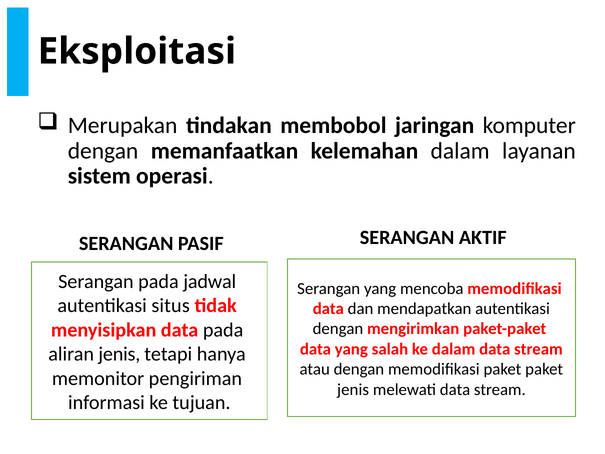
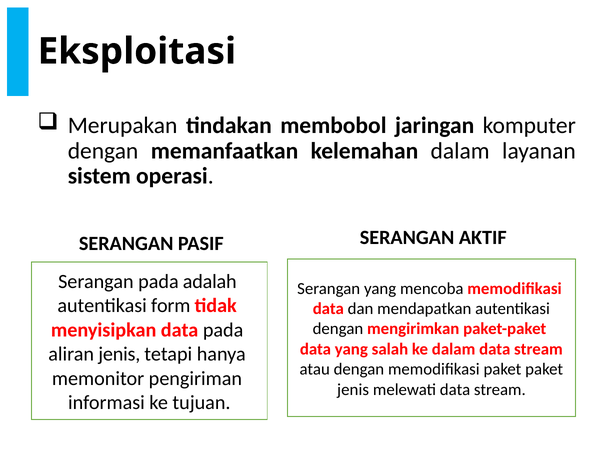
jadwal: jadwal -> adalah (210, 281)
situs: situs -> form (171, 306)
